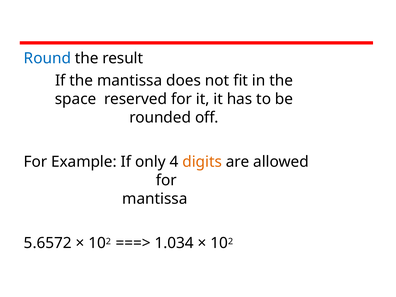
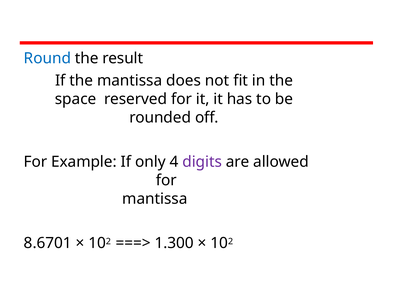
digits colour: orange -> purple (202, 162)
5.6572: 5.6572 -> 8.6701 (48, 243)
1.034: 1.034 -> 1.300 (174, 243)
